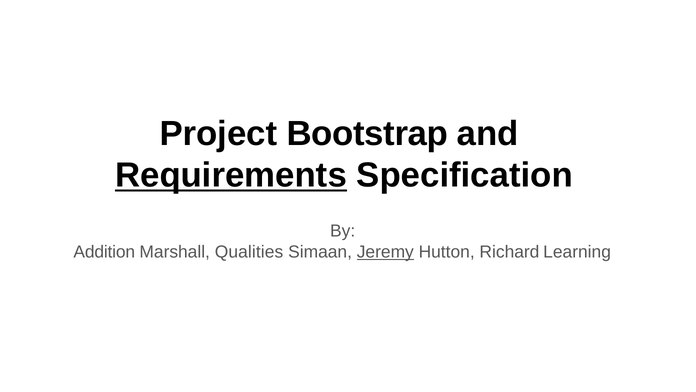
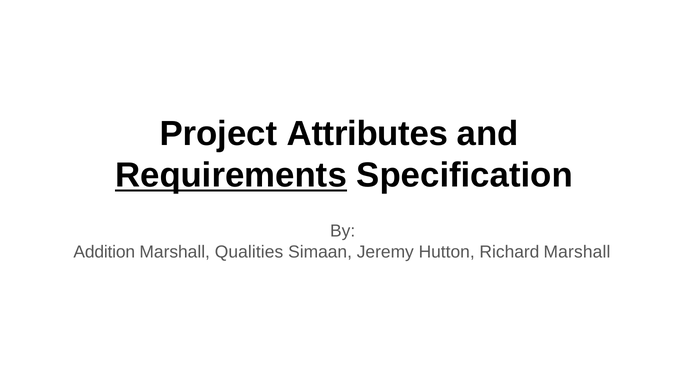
Bootstrap: Bootstrap -> Attributes (367, 133)
Jeremy underline: present -> none (385, 252)
Richard Learning: Learning -> Marshall (577, 252)
